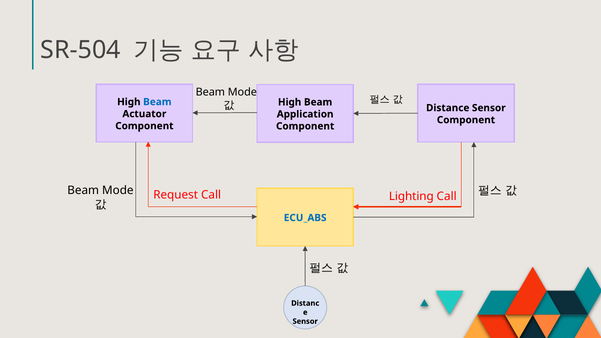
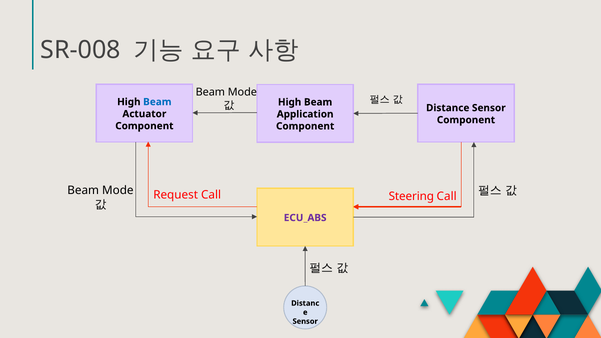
SR-504: SR-504 -> SR-008 (81, 50)
Lighting: Lighting -> Steering (411, 197)
ECU_ABS colour: blue -> purple (305, 218)
